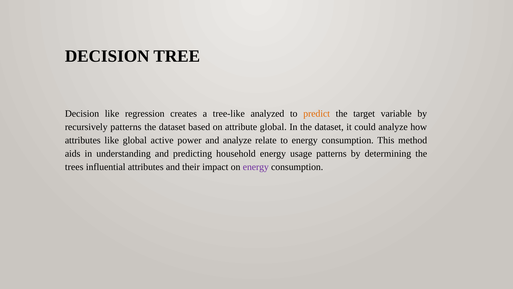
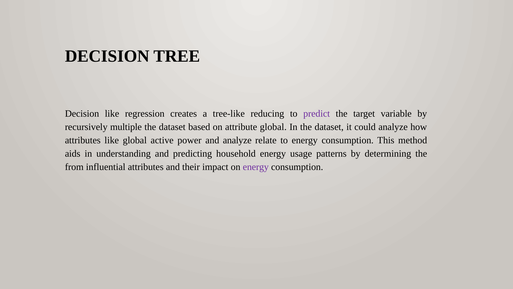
analyzed: analyzed -> reducing (267, 114)
predict colour: orange -> purple (317, 114)
recursively patterns: patterns -> multiple (126, 127)
trees: trees -> from (74, 167)
